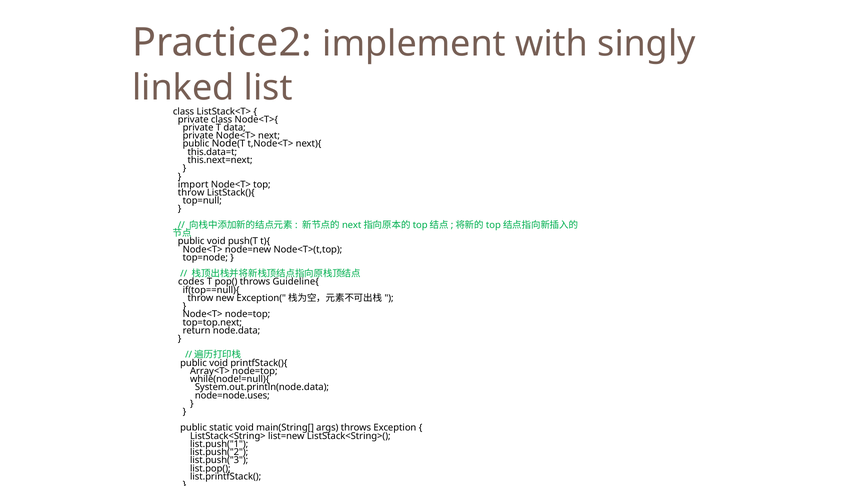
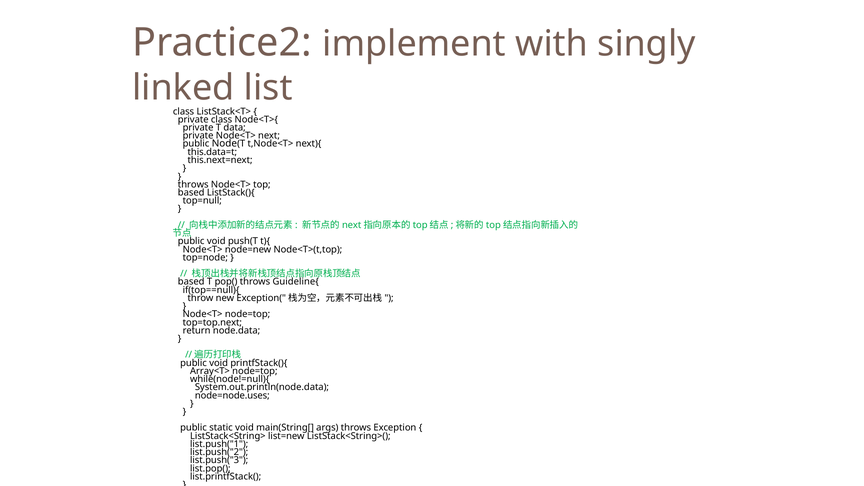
import: import -> throws (193, 184)
throw: throw -> based (191, 193)
codes: codes -> based (191, 282)
